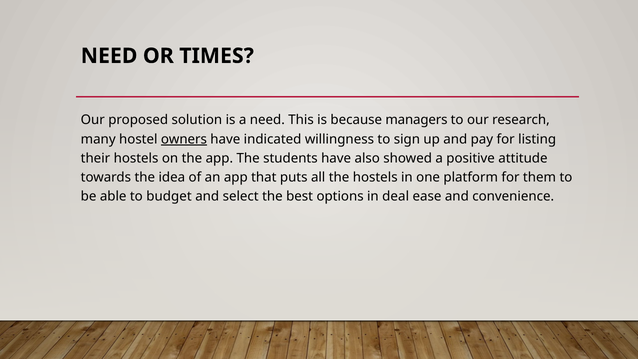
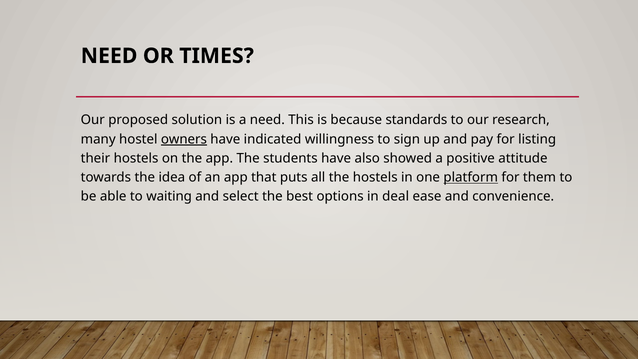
managers: managers -> standards (416, 120)
platform underline: none -> present (471, 177)
budget: budget -> waiting (169, 197)
